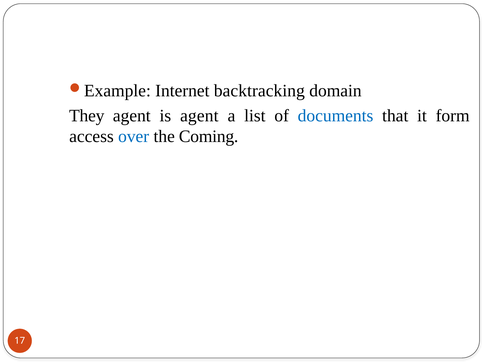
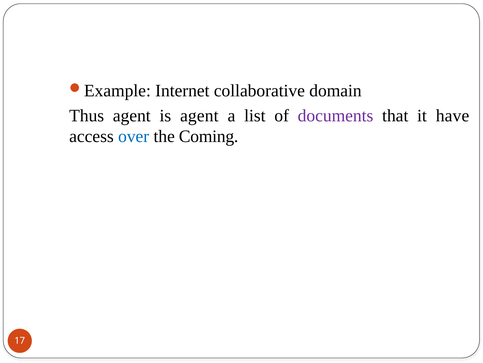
backtracking: backtracking -> collaborative (259, 91)
They: They -> Thus (87, 115)
documents colour: blue -> purple (336, 115)
form: form -> have (453, 115)
